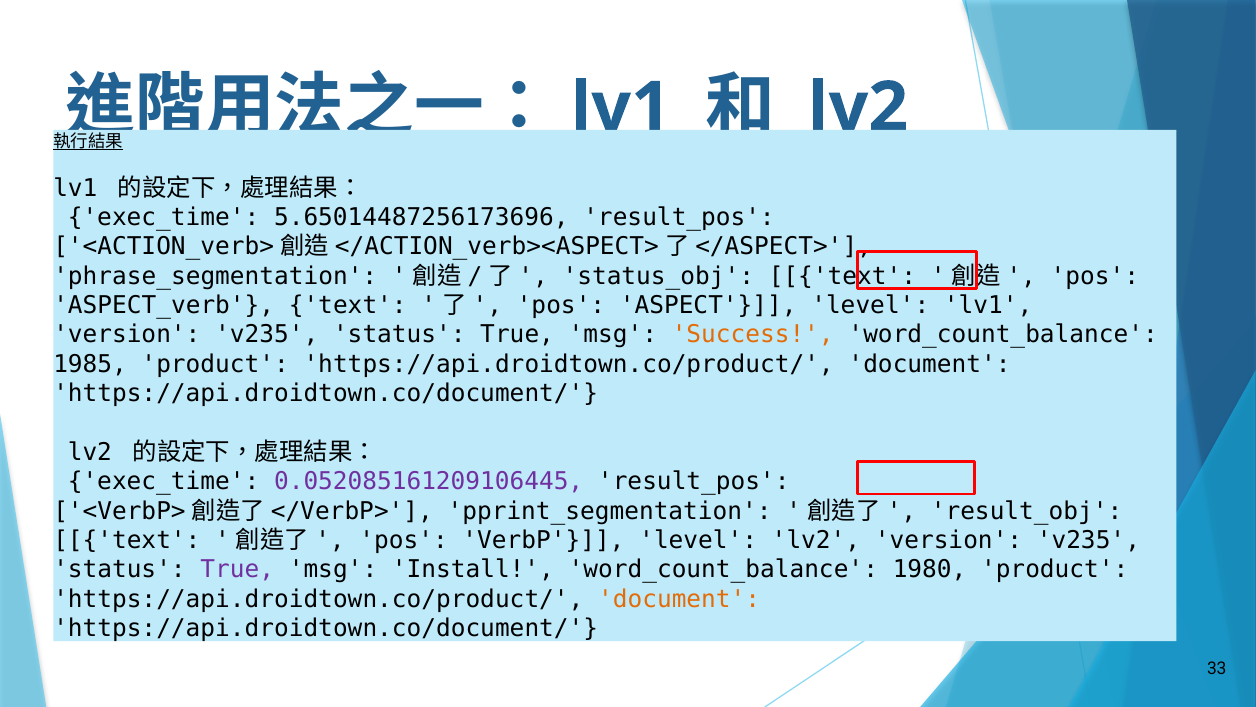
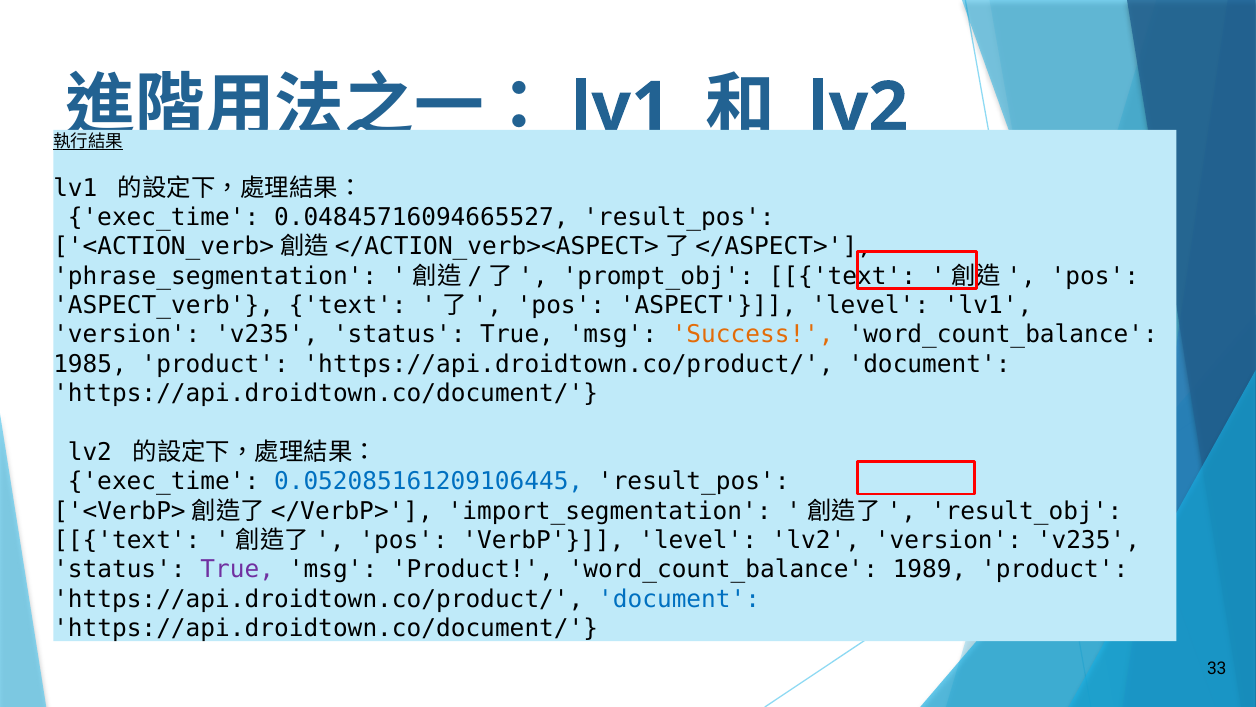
5.65014487256173696: 5.65014487256173696 -> 0.04845716094665527 (421, 217)
status_obj: status_obj -> prompt_obj (658, 276)
0.052085161209106445 colour: purple -> blue (429, 481)
pprint_segmentation: pprint_segmentation -> import_segmentation (610, 511)
msg Install: Install -> Product (473, 569)
1980: 1980 -> 1989 (930, 569)
document colour: orange -> blue (679, 599)
